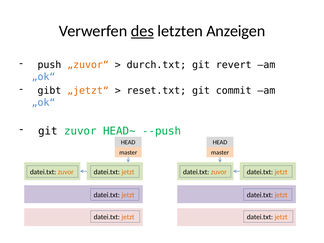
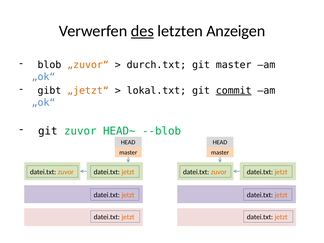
push: push -> blob (49, 65)
git revert: revert -> master (234, 65)
reset.txt: reset.txt -> lokal.txt (156, 91)
commit underline: none -> present (234, 91)
--push: --push -> --blob (162, 131)
